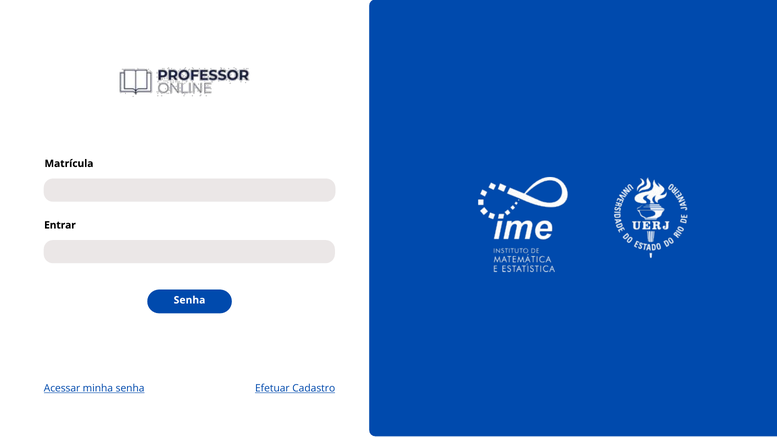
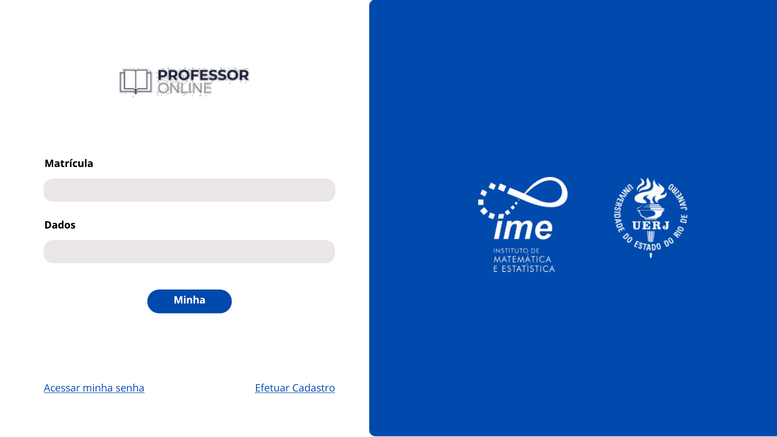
Entrar: Entrar -> Dados (60, 225)
Senha: Senha -> Minha (190, 300)
